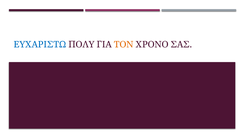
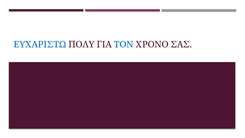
ΤΟΝ colour: orange -> blue (124, 44)
